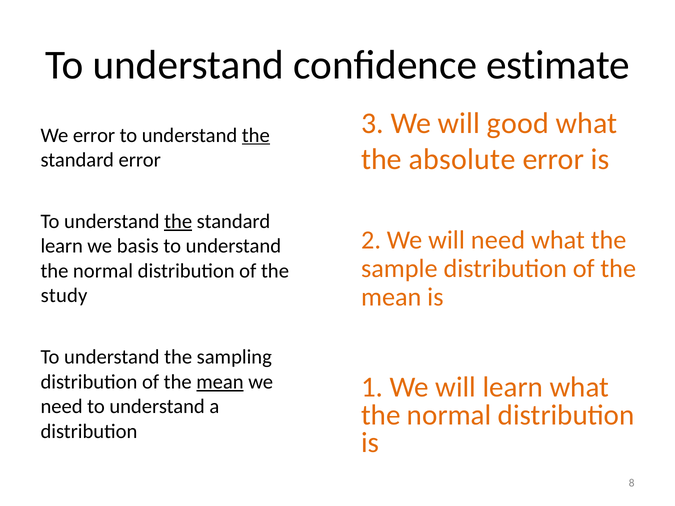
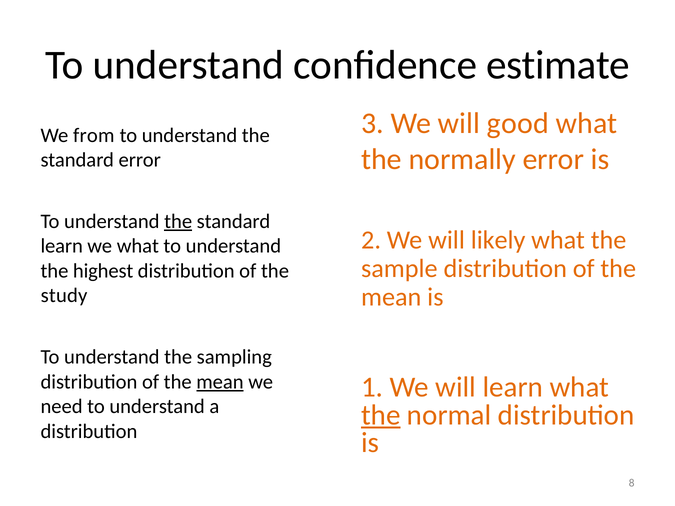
We error: error -> from (94, 135)
the underline: present -> none (256, 135)
absolute: absolute -> normally (462, 160)
will need: need -> likely (498, 240)
we basis: basis -> what (138, 246)
normal: normal -> highest (103, 271)
the underline: none -> present (381, 415)
